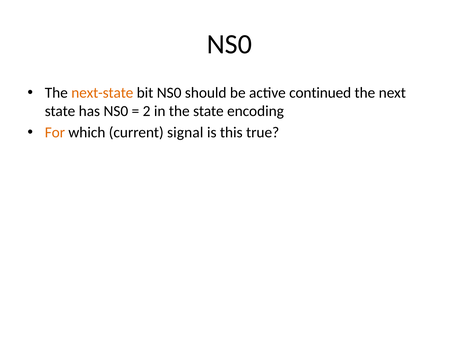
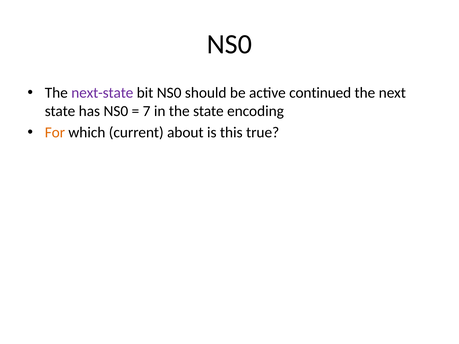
next-state colour: orange -> purple (102, 93)
2: 2 -> 7 (147, 111)
signal: signal -> about (185, 133)
